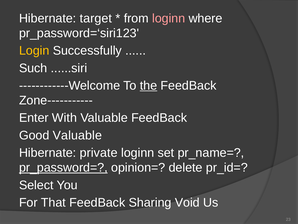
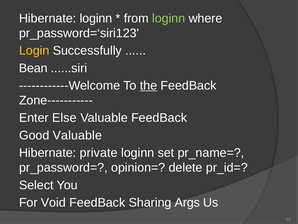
Hibernate target: target -> loginn (96, 18)
loginn colour: pink -> light green (169, 18)
Such: Such -> Bean (33, 68)
With: With -> Else (64, 118)
pr_password= underline: present -> none (63, 167)
That: That -> Void (53, 202)
Void: Void -> Args (187, 202)
